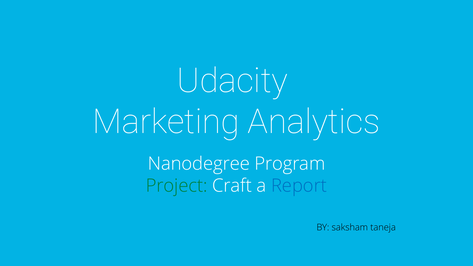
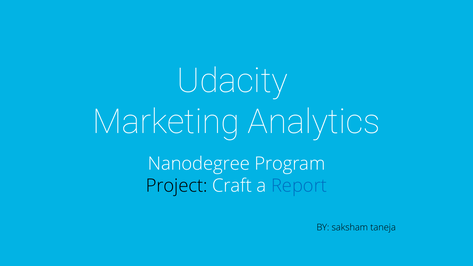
Project colour: green -> black (177, 186)
